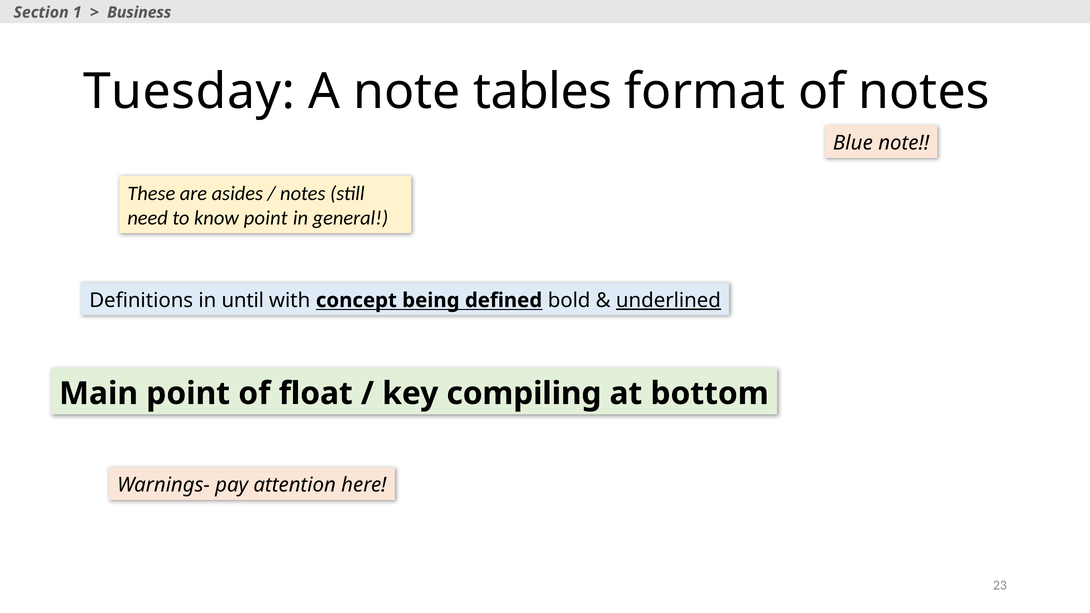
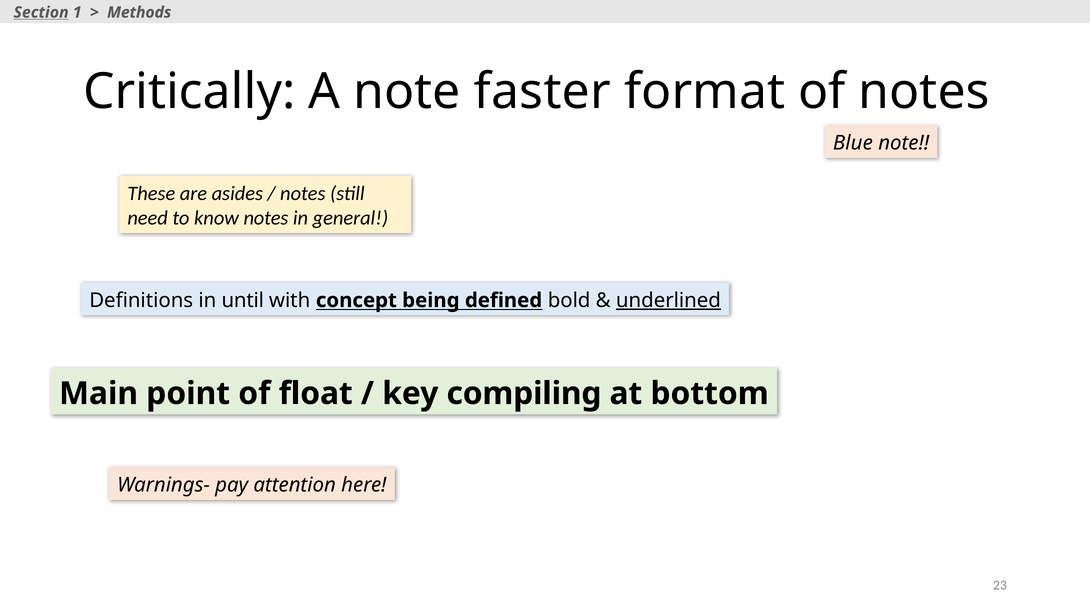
Section underline: none -> present (41, 12)
Business: Business -> Methods (139, 12)
Tuesday: Tuesday -> Critically (189, 92)
tables: tables -> faster (542, 92)
know point: point -> notes (266, 218)
